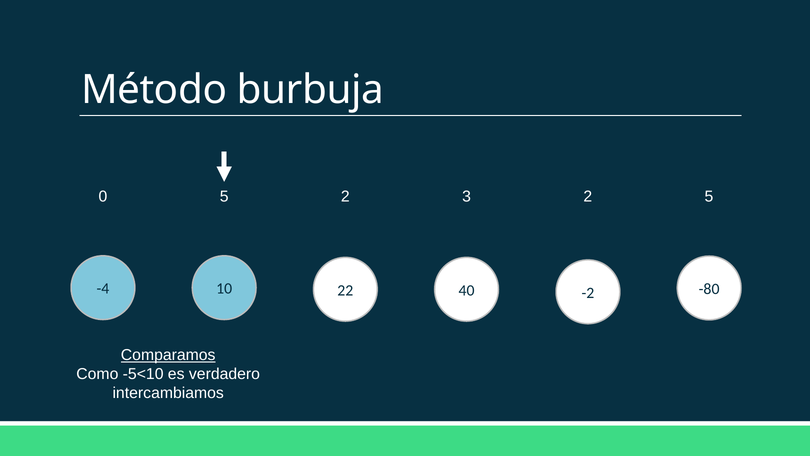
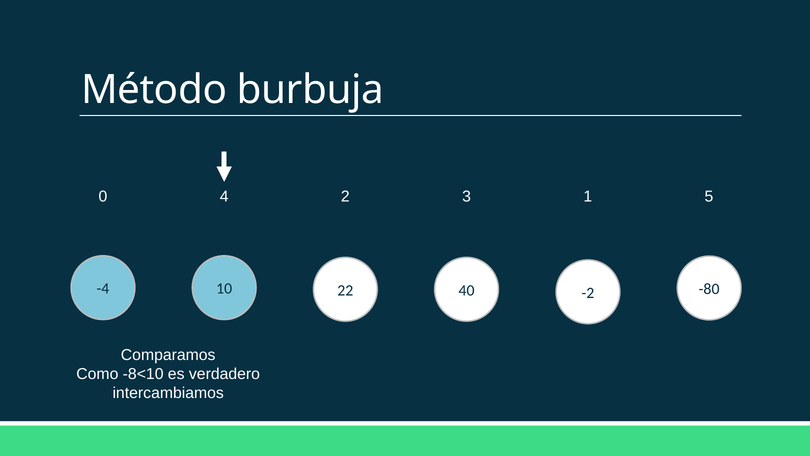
0 5: 5 -> 4 (224, 196)
3 2: 2 -> 1 (588, 196)
Comparamos underline: present -> none (168, 355)
-5<10: -5<10 -> -8<10 (143, 374)
